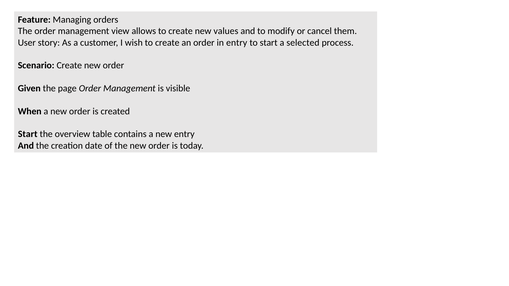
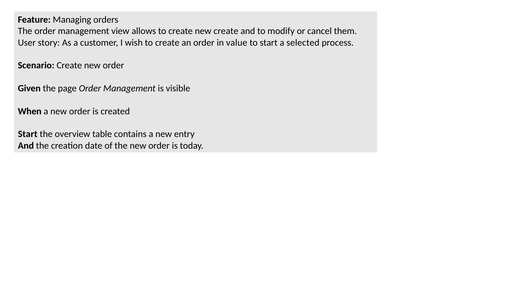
new values: values -> create (226, 31)
in entry: entry -> value (237, 43)
